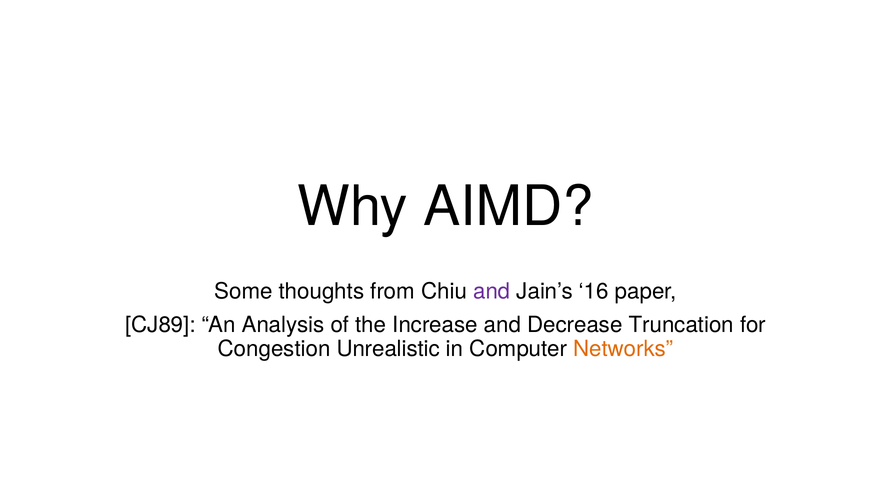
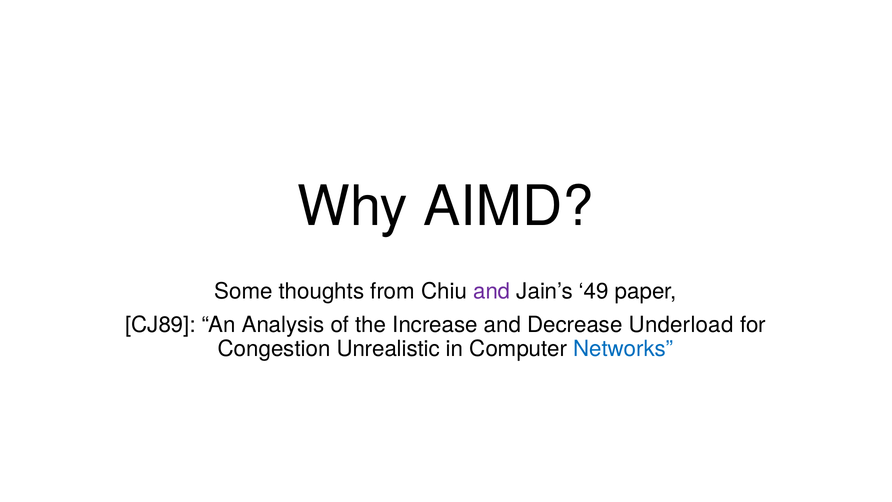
16: 16 -> 49 (594, 291)
Truncation: Truncation -> Underload (681, 325)
Networks colour: orange -> blue (623, 349)
